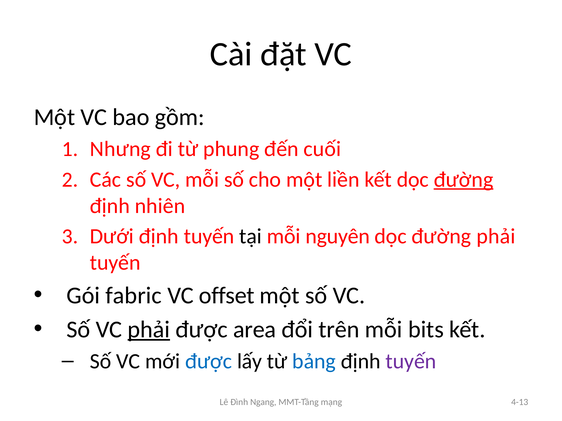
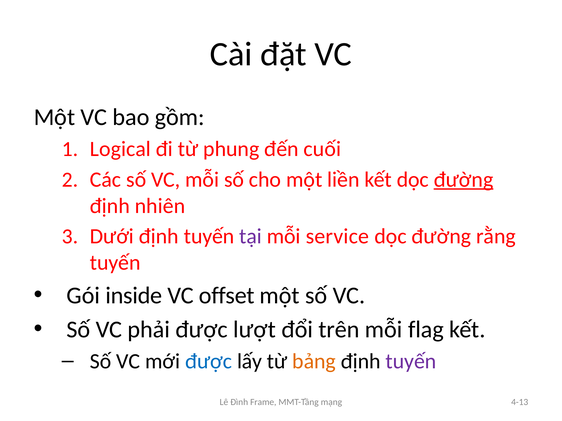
Nhưng: Nhưng -> Logical (120, 149)
tại colour: black -> purple (251, 237)
nguyên: nguyên -> service (337, 237)
đường phải: phải -> rằng (496, 237)
fabric: fabric -> inside (134, 296)
phải underline: present -> none (149, 330)
area: area -> lượt (254, 330)
bits: bits -> flag (426, 330)
bảng colour: blue -> orange (314, 362)
Ngang: Ngang -> Frame (263, 403)
